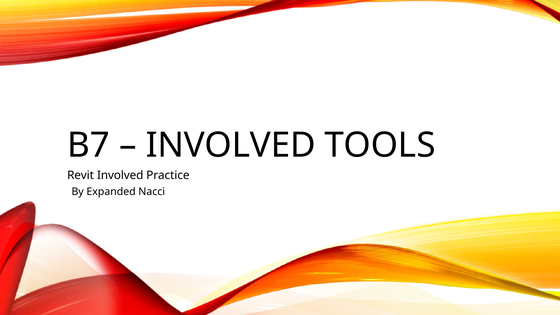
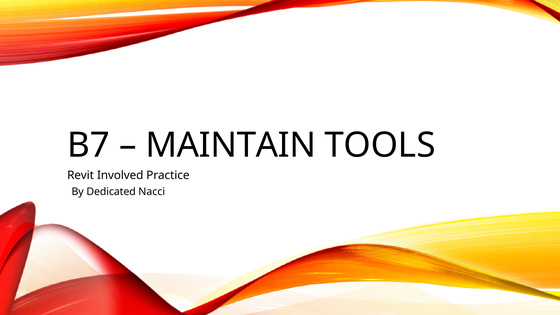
INVOLVED: INVOLVED -> MAINTAIN (231, 145)
Expanded: Expanded -> Dedicated (111, 192)
